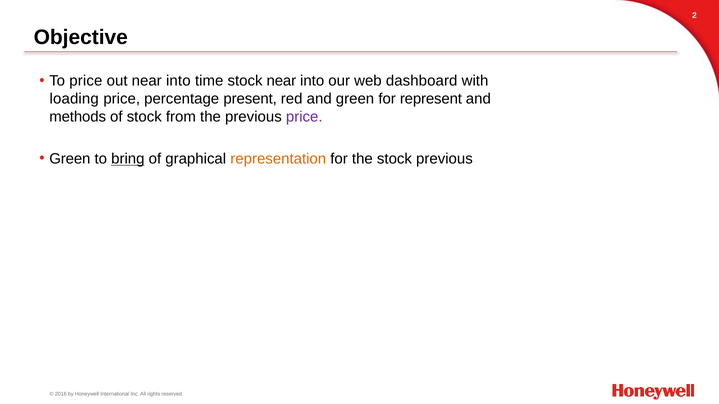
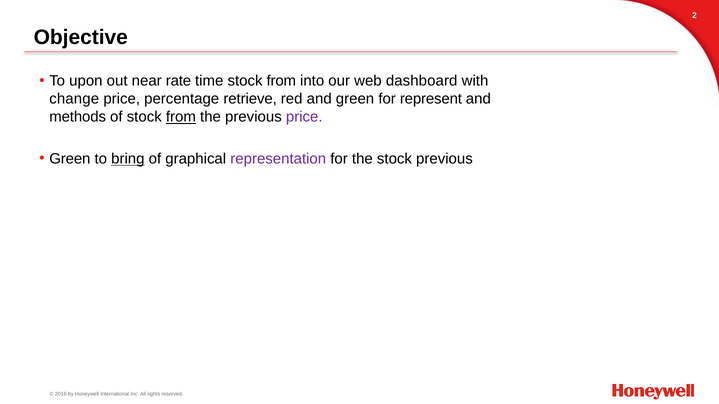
To price: price -> upon (86, 81)
out near into: into -> rate (178, 81)
time stock near: near -> from (281, 81)
loading: loading -> change (74, 99)
present: present -> retrieve (250, 99)
from underline: none -> present (181, 117)
representation colour: orange -> purple (278, 159)
